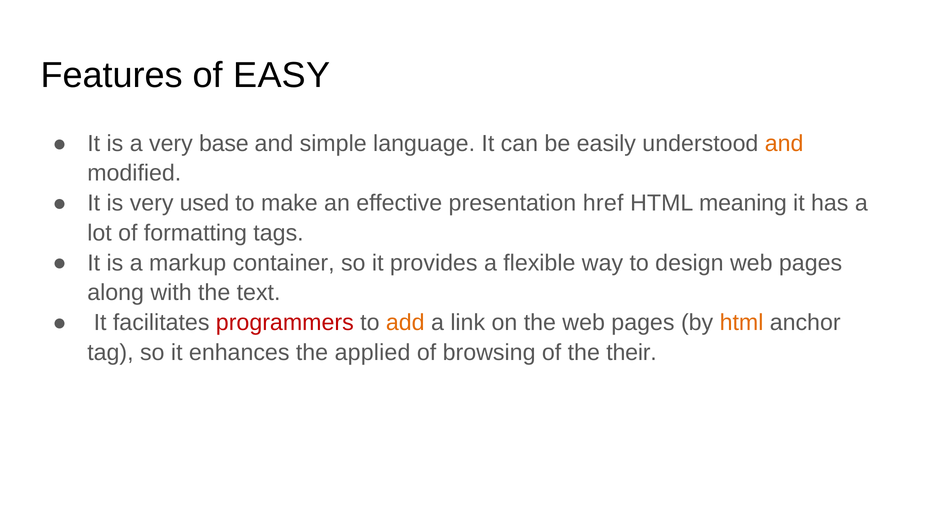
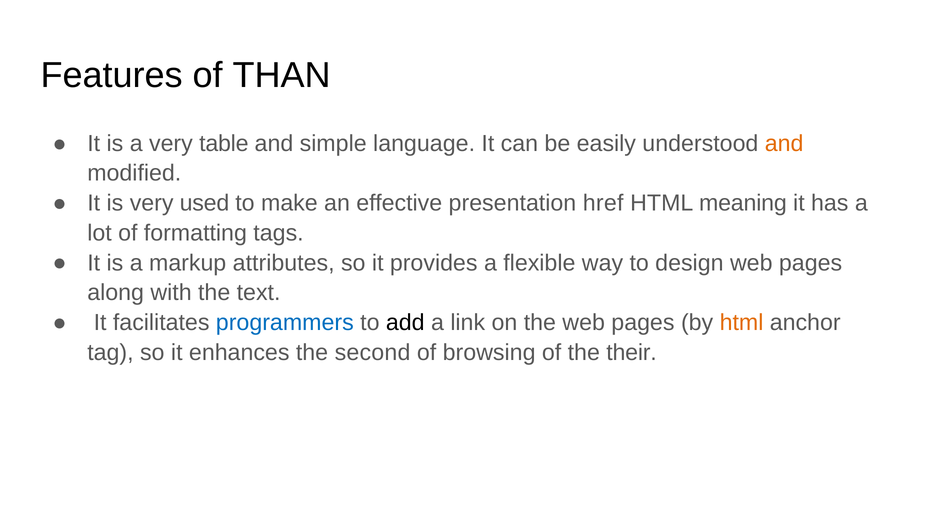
EASY: EASY -> THAN (282, 75)
base: base -> table (224, 143)
container: container -> attributes (284, 263)
programmers colour: red -> blue (285, 323)
add colour: orange -> black (405, 323)
applied: applied -> second (373, 352)
